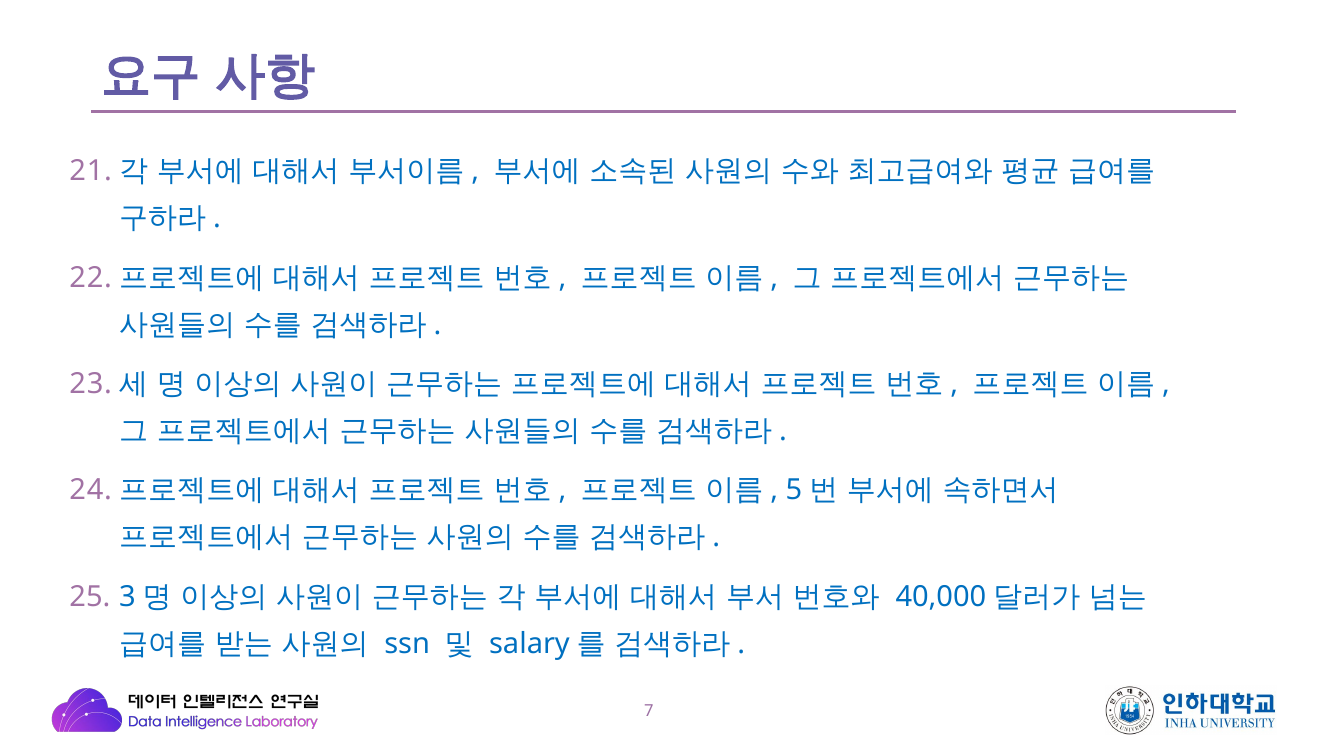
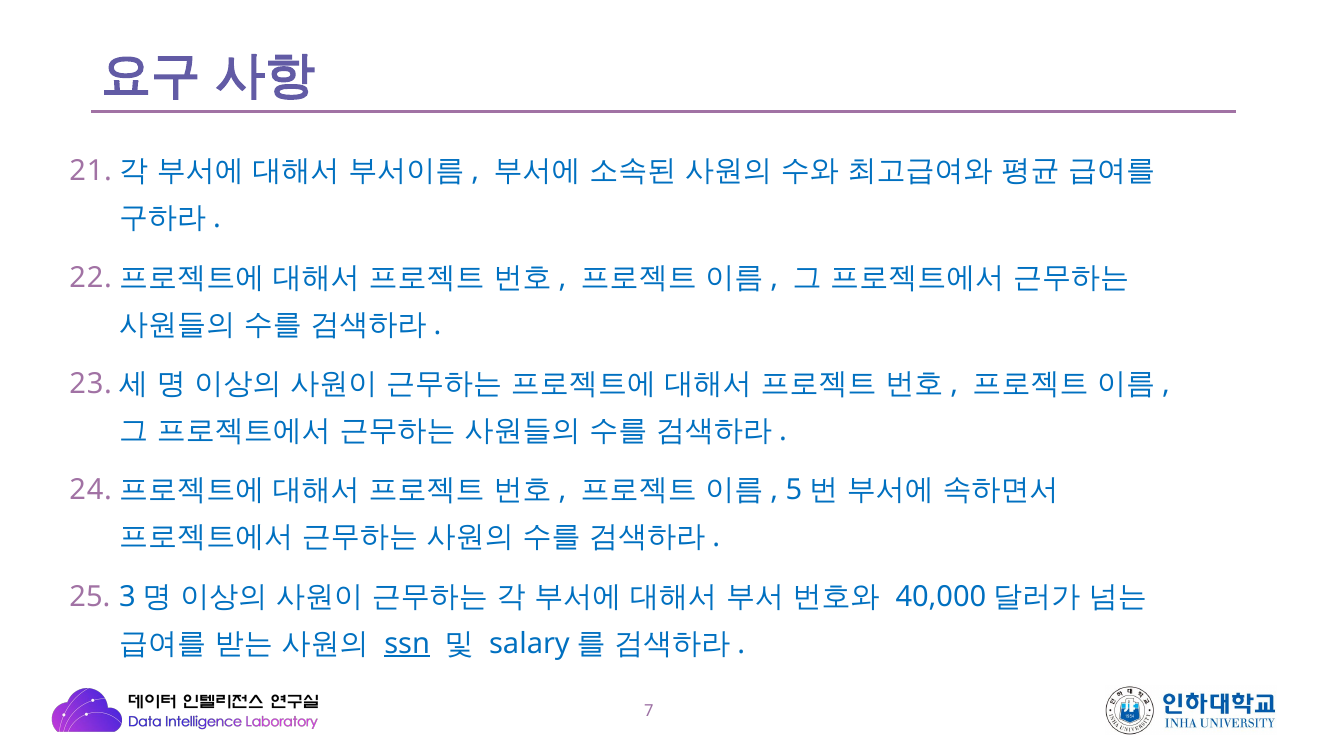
ssn underline: none -> present (407, 644)
